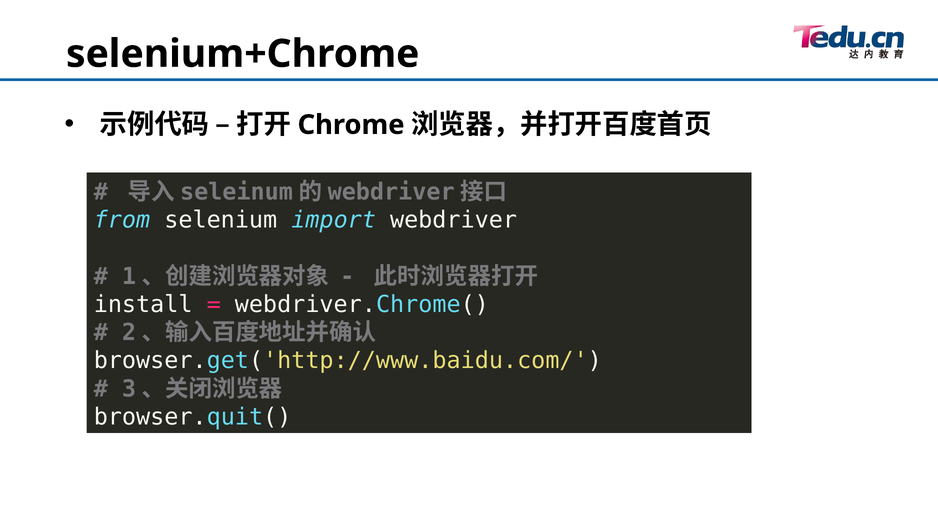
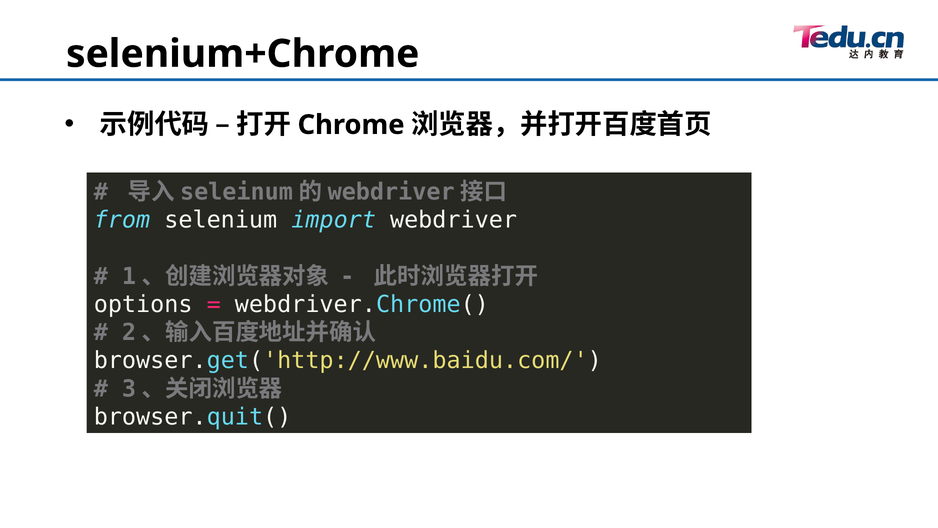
install: install -> options (143, 304)
